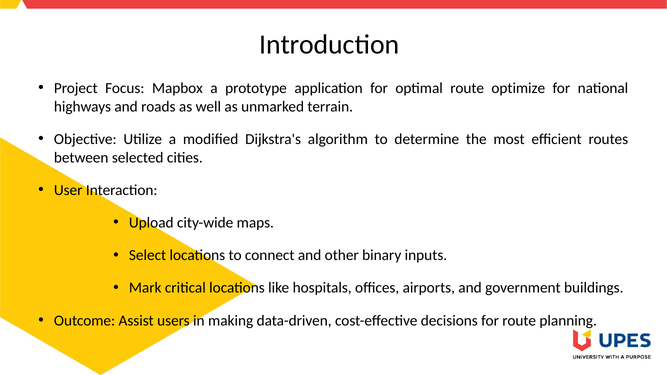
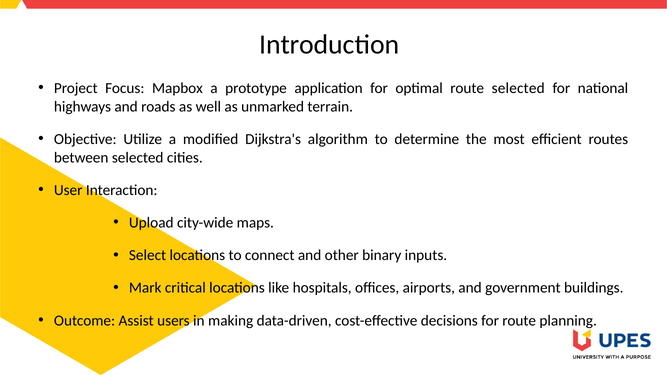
route optimize: optimize -> selected (518, 88)
